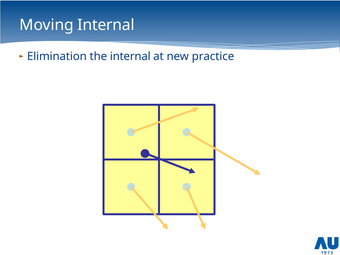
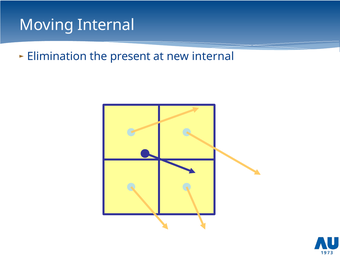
the internal: internal -> present (130, 56)
new practice: practice -> internal (213, 56)
